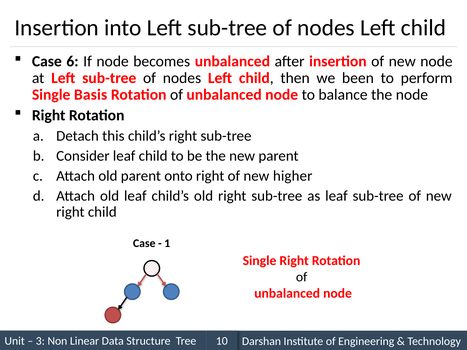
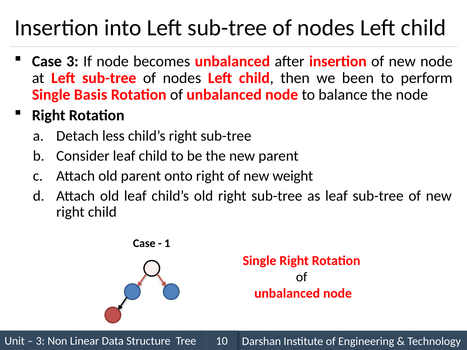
Case 6: 6 -> 3 (72, 61)
this: this -> less (113, 136)
higher: higher -> weight (293, 176)
